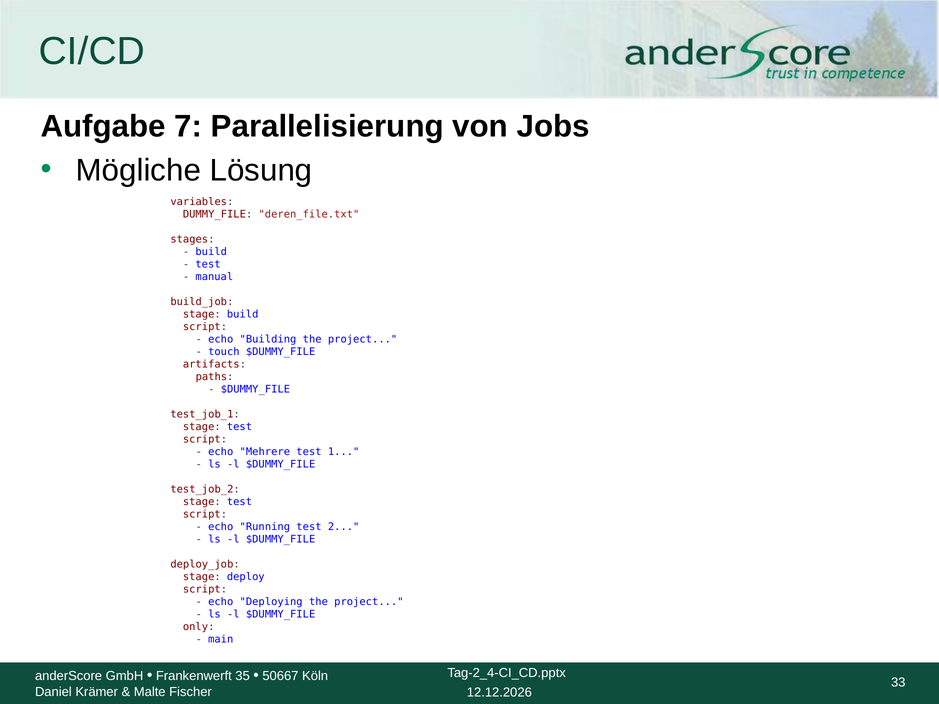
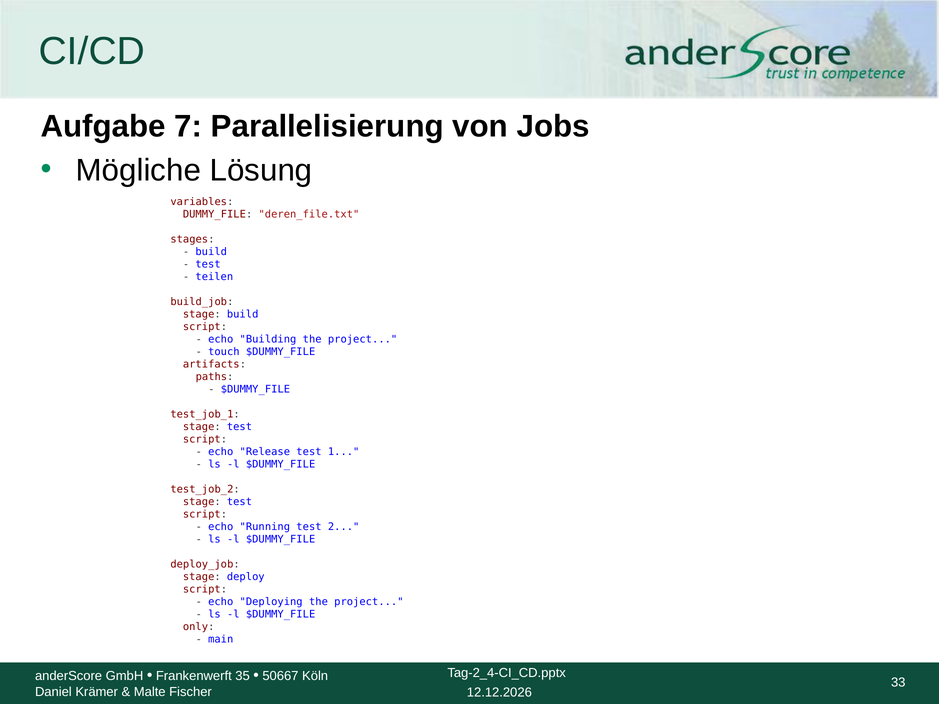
manual: manual -> teilen (214, 277)
Mehrere: Mehrere -> Release (265, 452)
